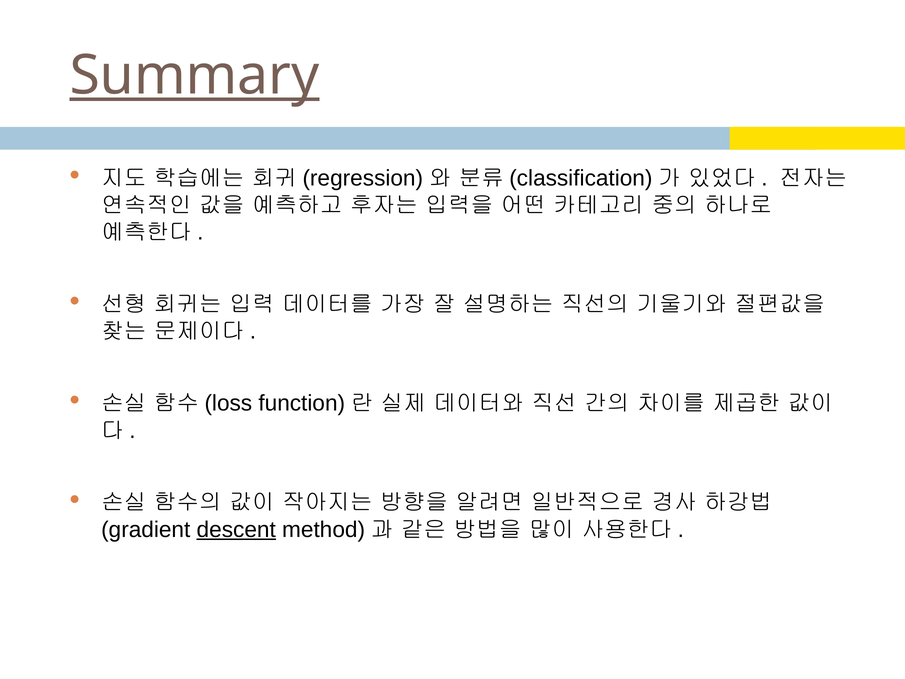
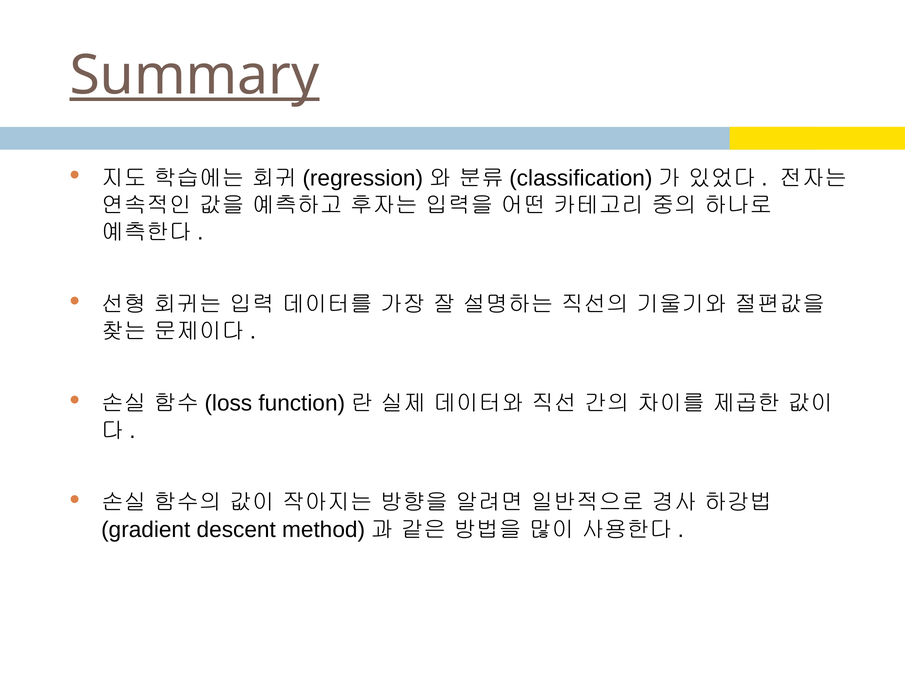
descent underline: present -> none (236, 529)
